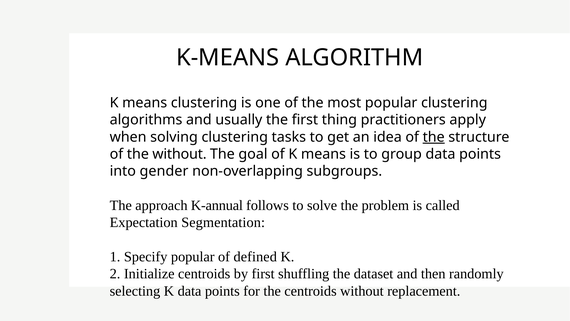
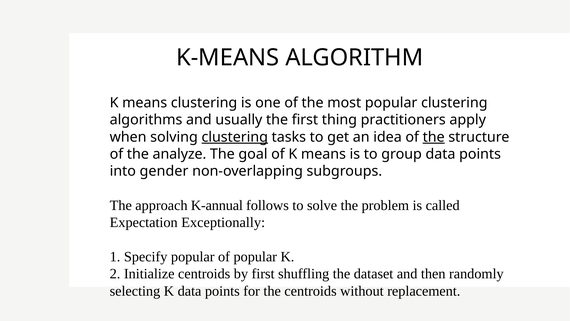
clustering underline: none -> present (235, 137)
the without: without -> analyze (179, 154)
Segmentation: Segmentation -> Exceptionally (223, 222)
of defined: defined -> popular (255, 257)
